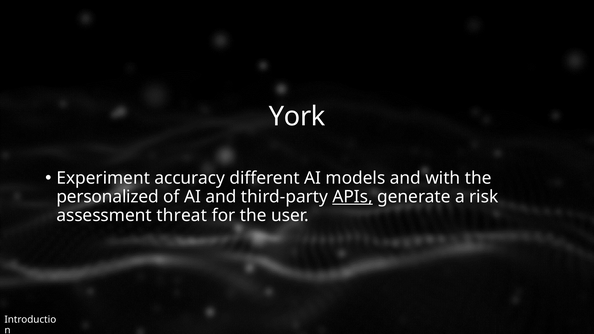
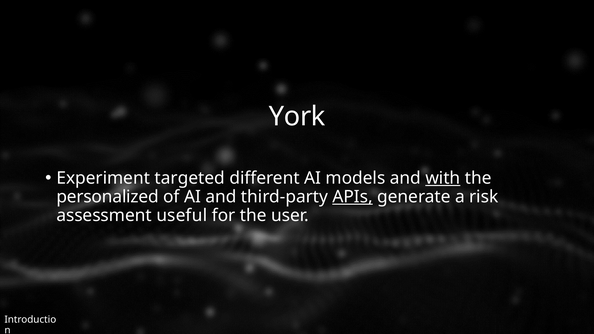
accuracy: accuracy -> targeted (190, 178)
with underline: none -> present (443, 178)
threat: threat -> useful (182, 216)
